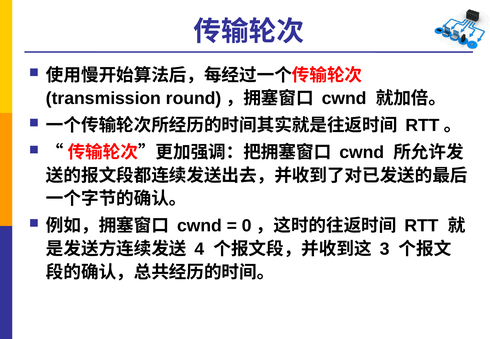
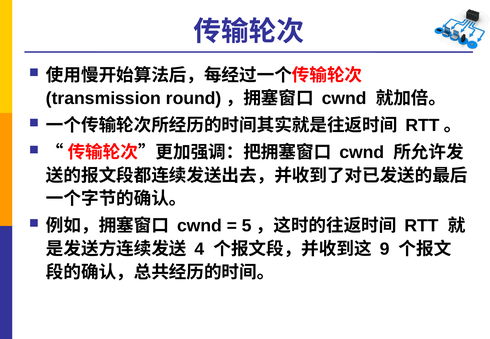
0: 0 -> 5 (247, 226)
3: 3 -> 9 (385, 249)
